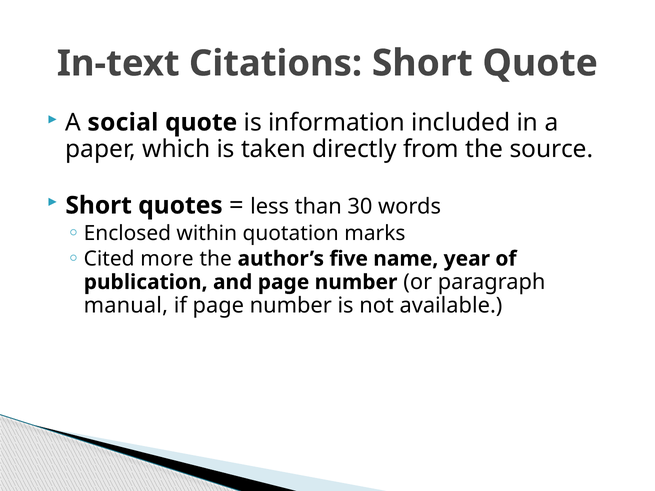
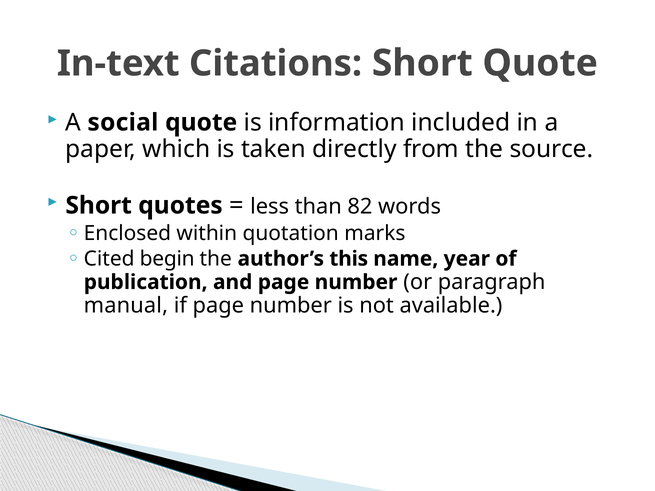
30: 30 -> 82 (360, 206)
more: more -> begin (167, 259)
five: five -> this (349, 259)
